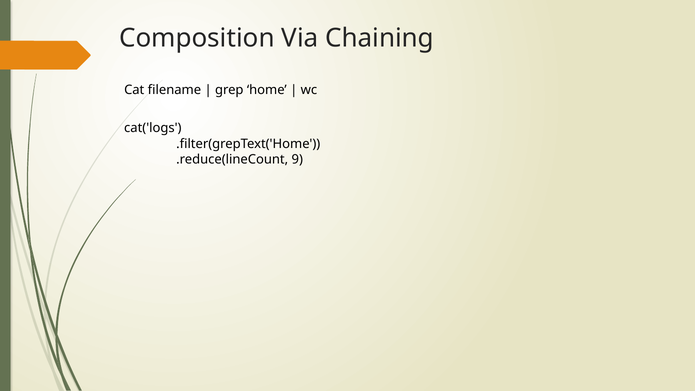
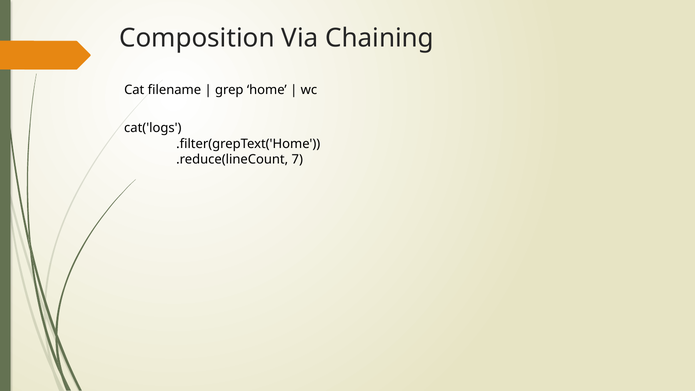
9: 9 -> 7 (297, 159)
